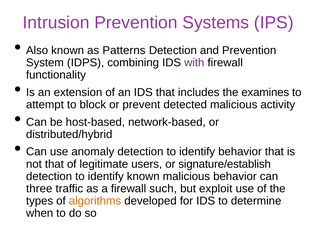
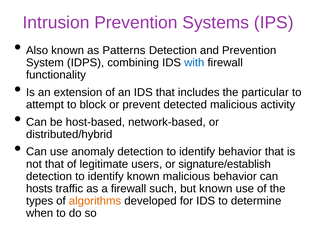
with colour: purple -> blue (194, 62)
examines: examines -> particular (265, 92)
three: three -> hosts (39, 188)
but exploit: exploit -> known (216, 188)
